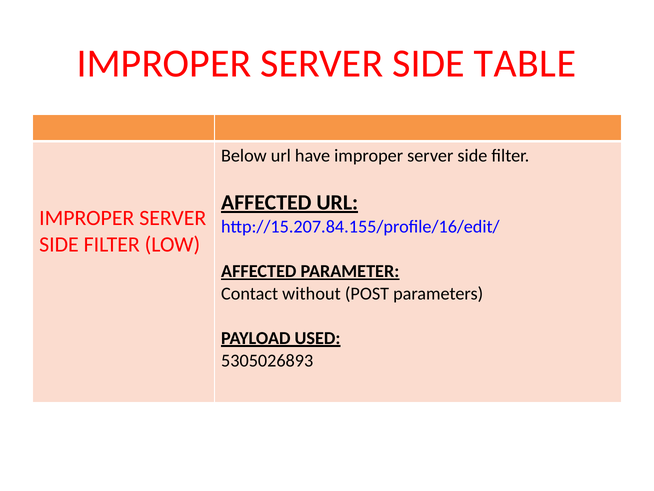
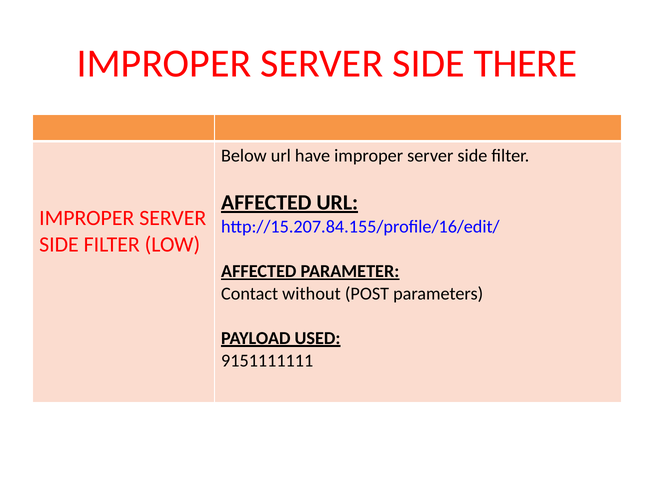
TABLE: TABLE -> THERE (525, 63)
5305026893: 5305026893 -> 9151111111 (267, 360)
